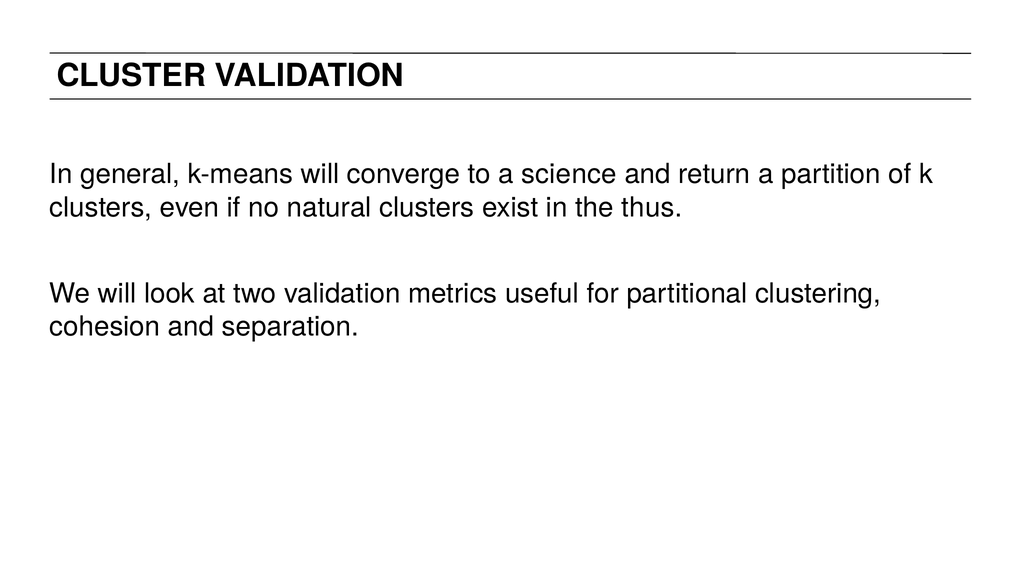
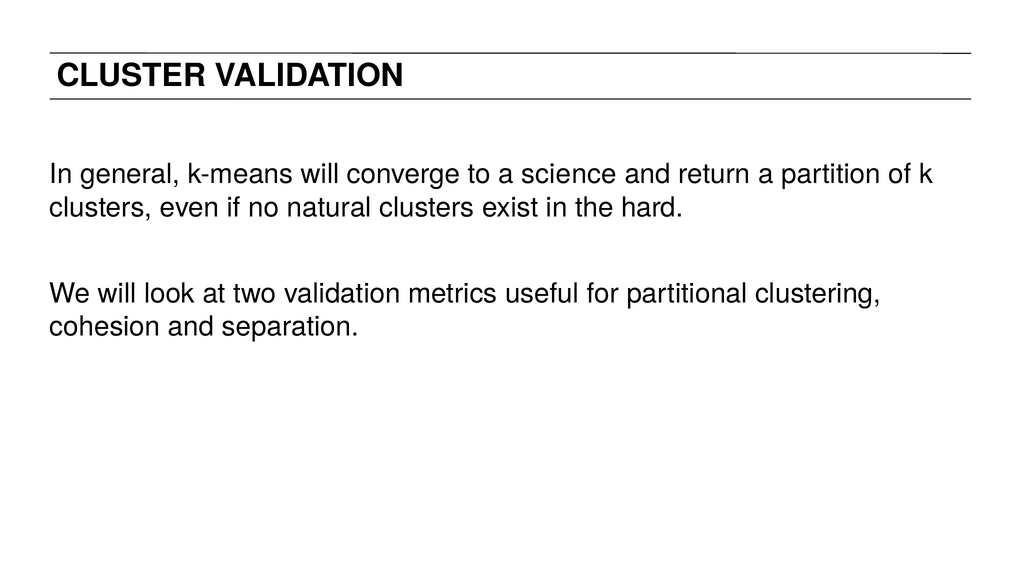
thus: thus -> hard (652, 208)
